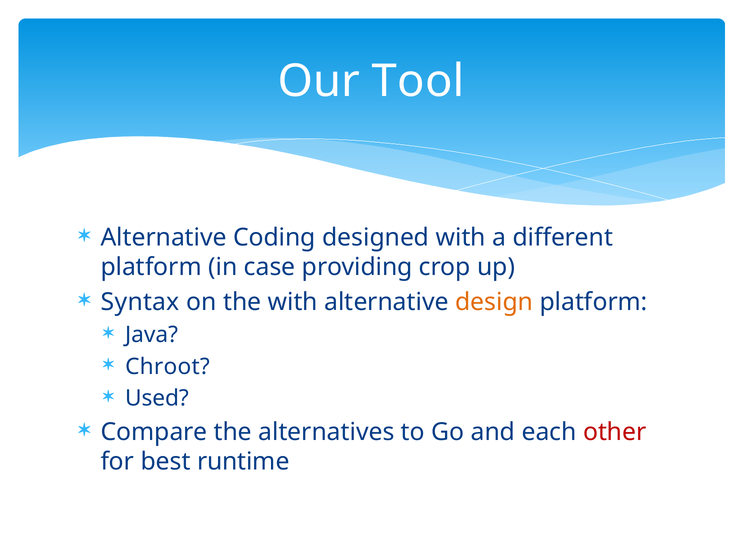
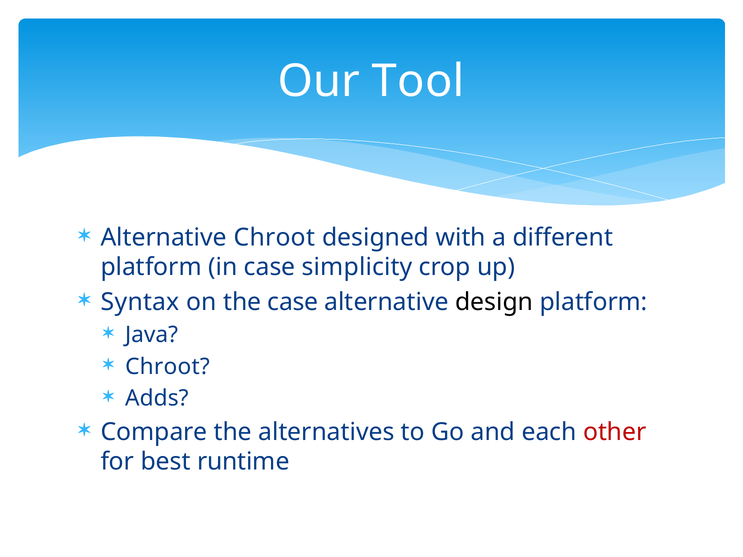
Alternative Coding: Coding -> Chroot (274, 238)
providing: providing -> simplicity (357, 267)
the with: with -> case (293, 302)
design colour: orange -> black (494, 302)
Used: Used -> Adds (157, 398)
